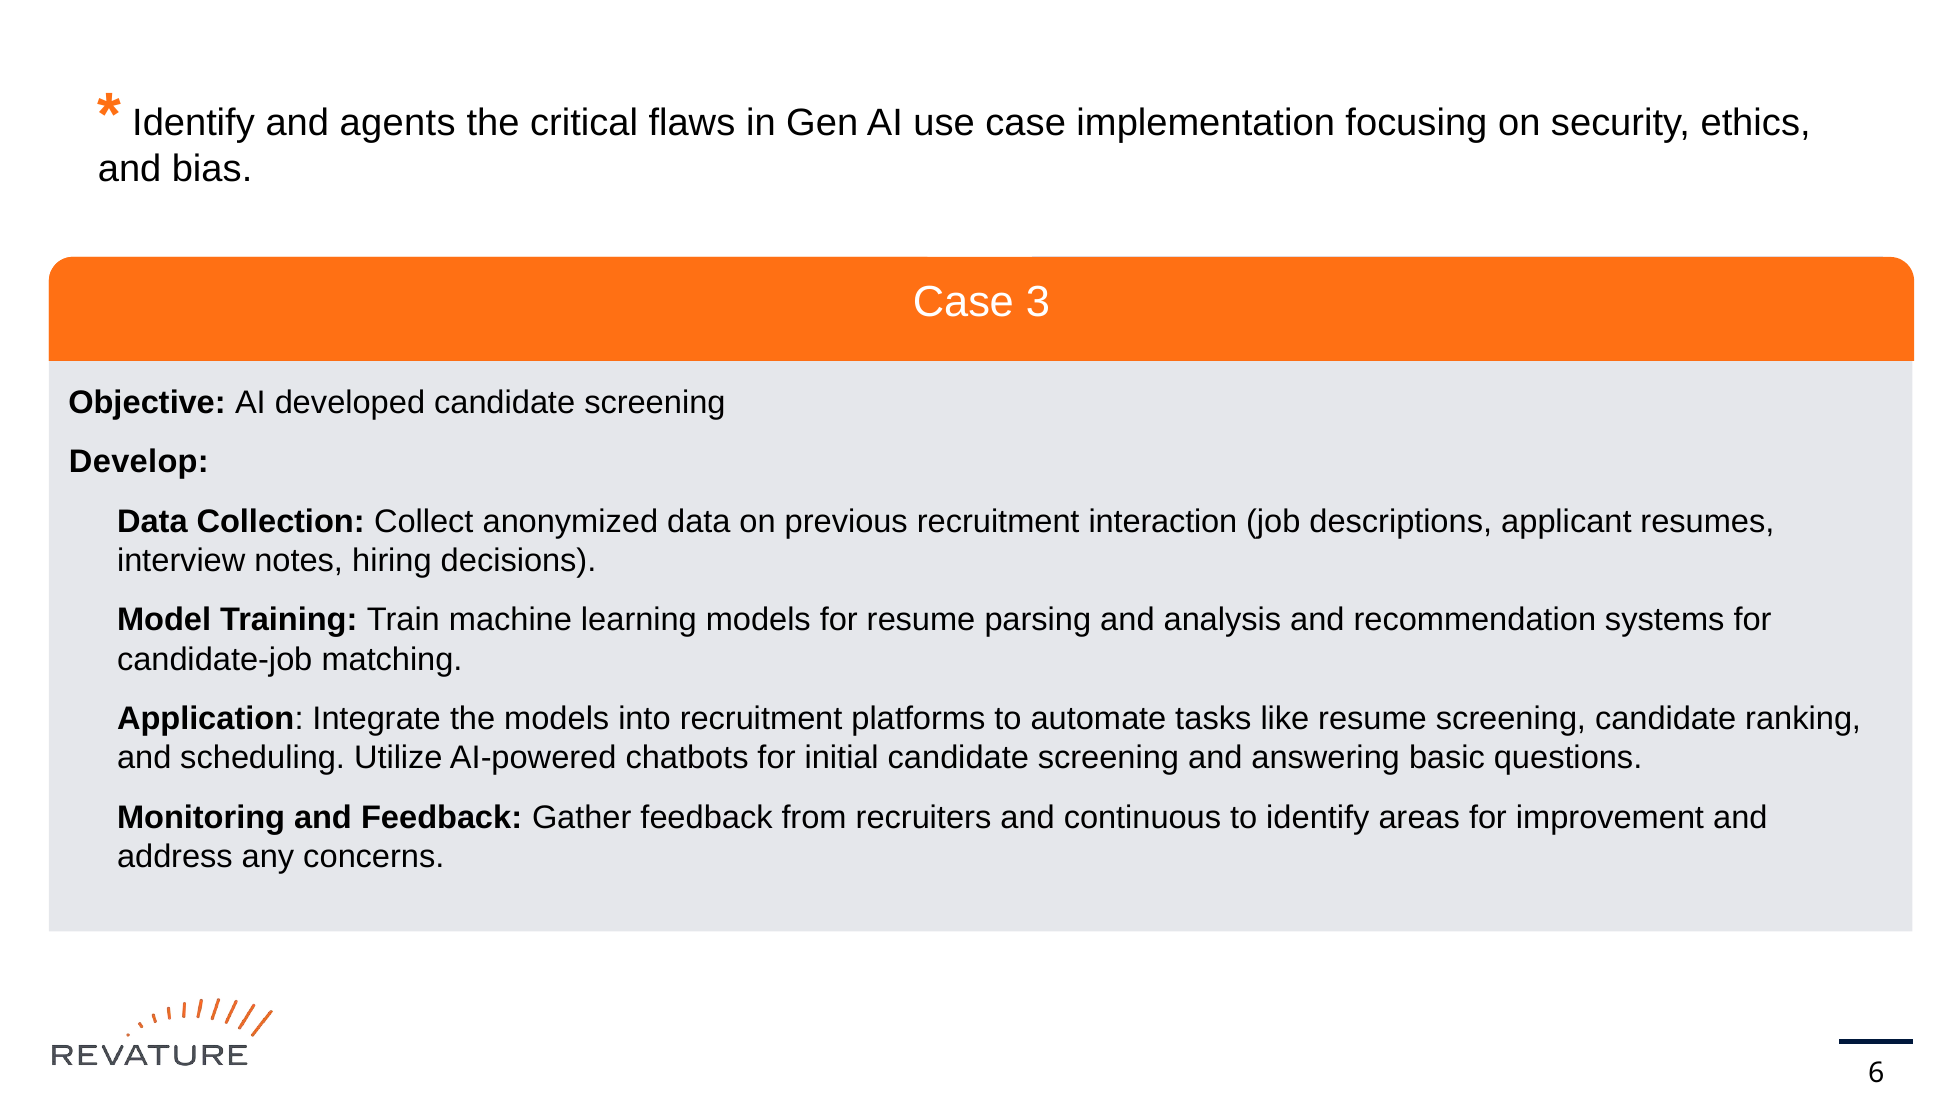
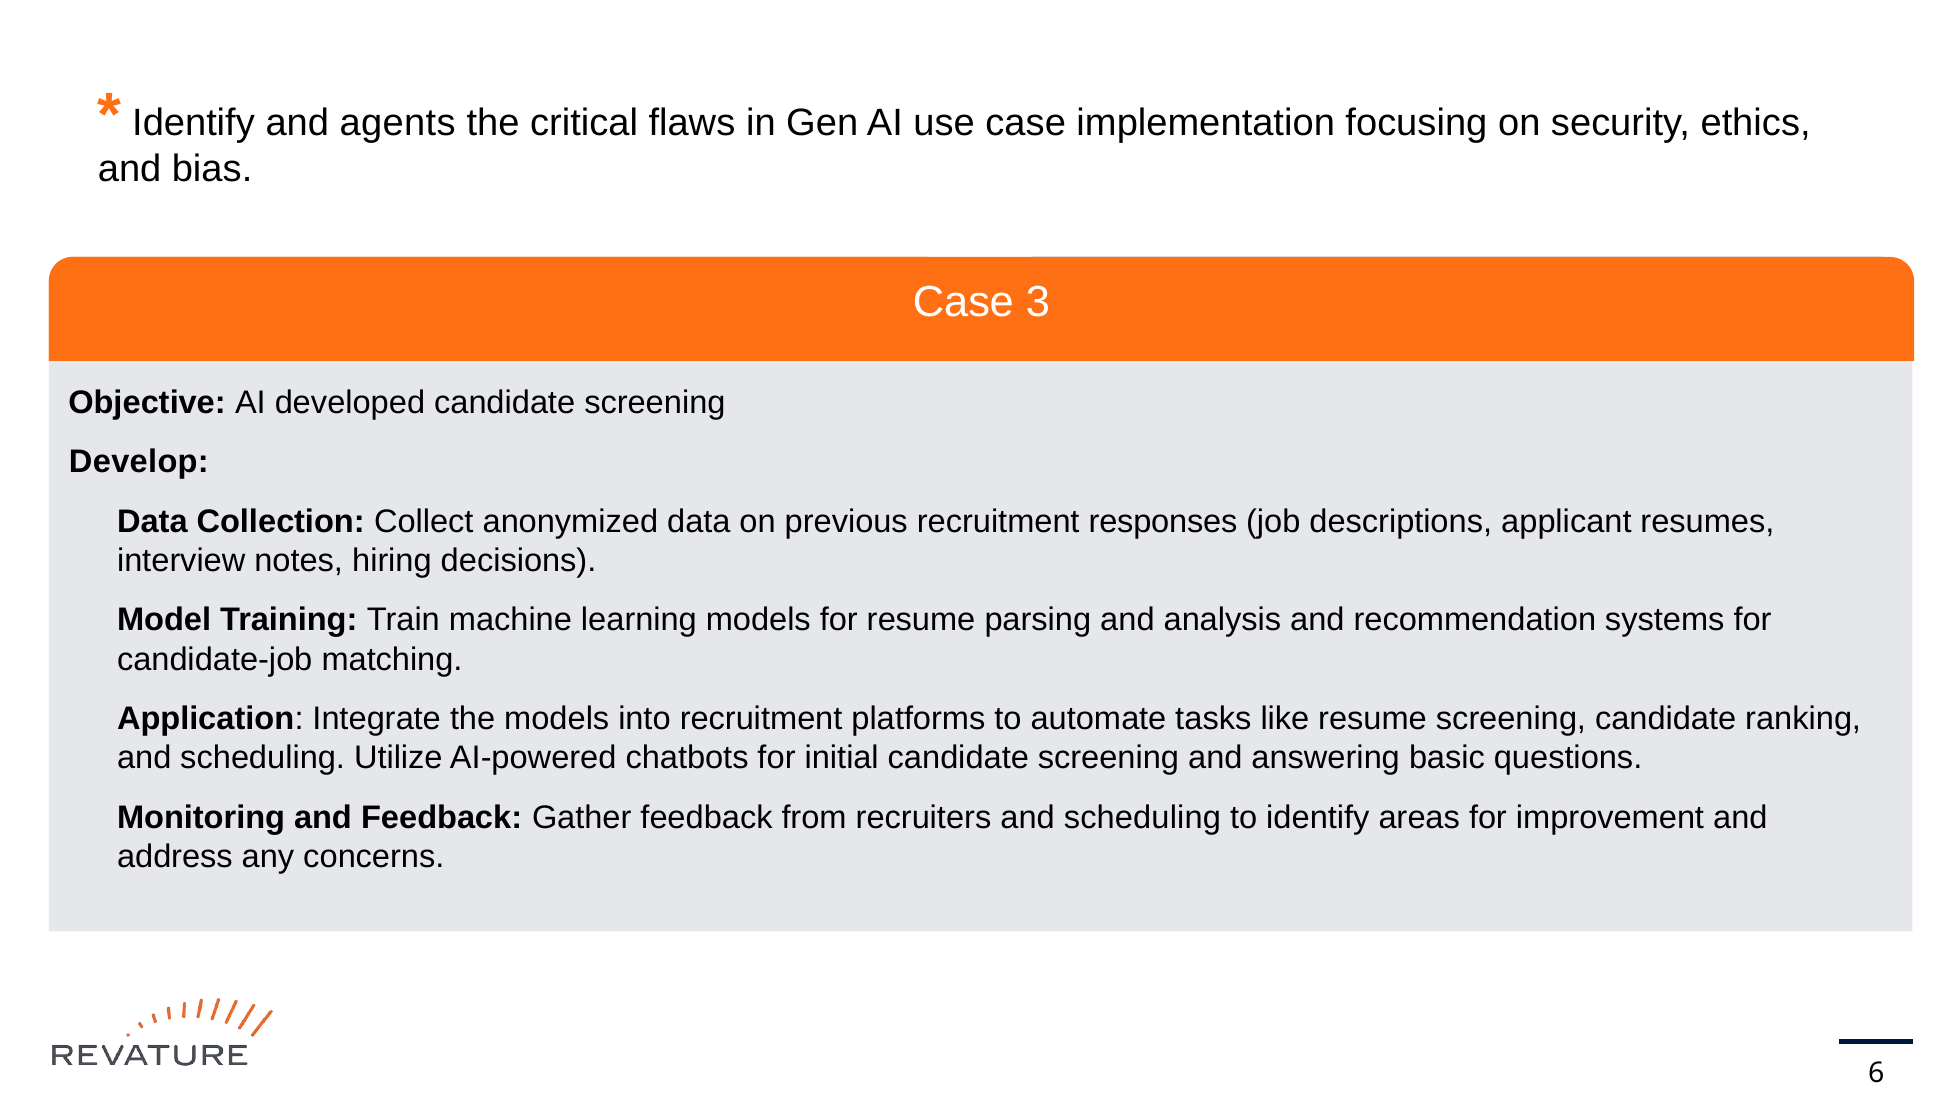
interaction: interaction -> responses (1163, 521)
recruiters and continuous: continuous -> scheduling (1142, 817)
